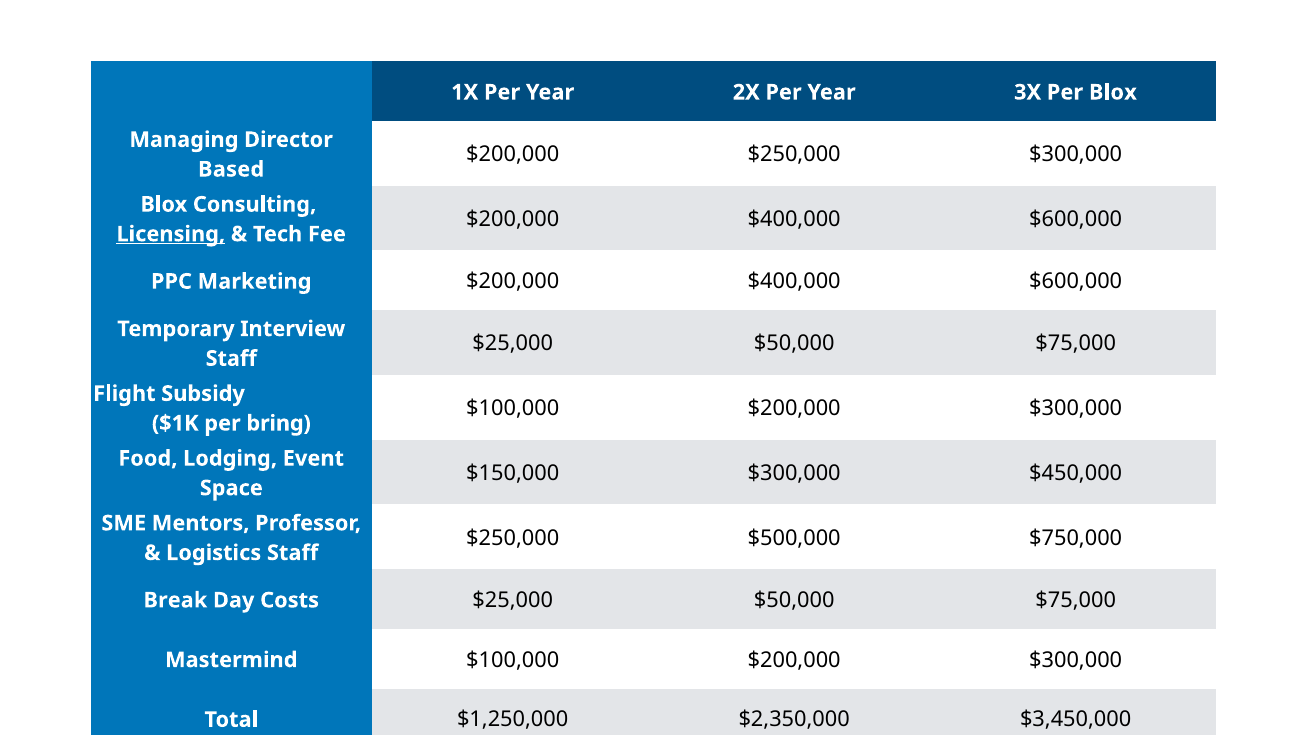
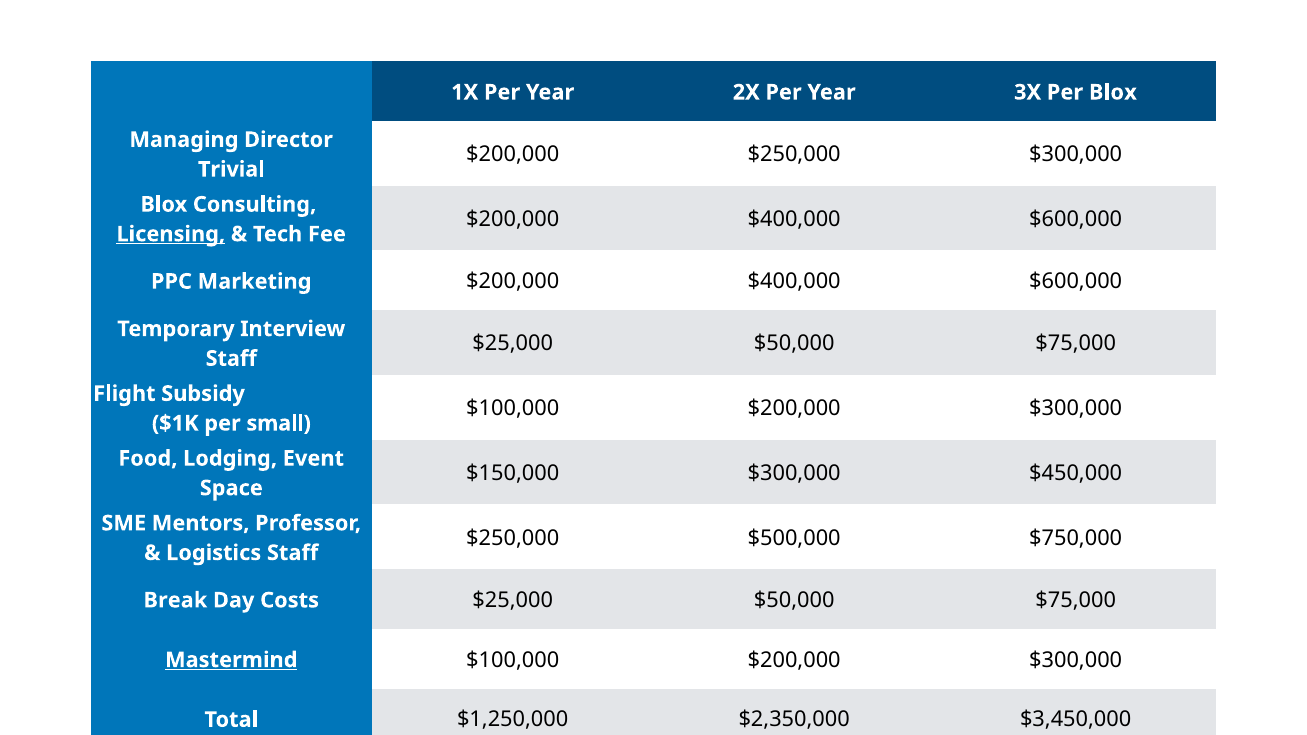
Based: Based -> Trivial (231, 169)
bring: bring -> small (279, 423)
Mastermind underline: none -> present (231, 660)
